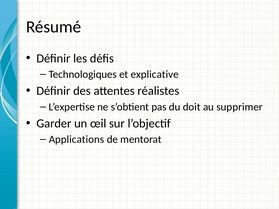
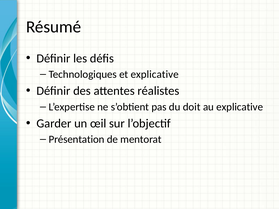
au supprimer: supprimer -> explicative (240, 107)
Applications: Applications -> Présentation (77, 140)
